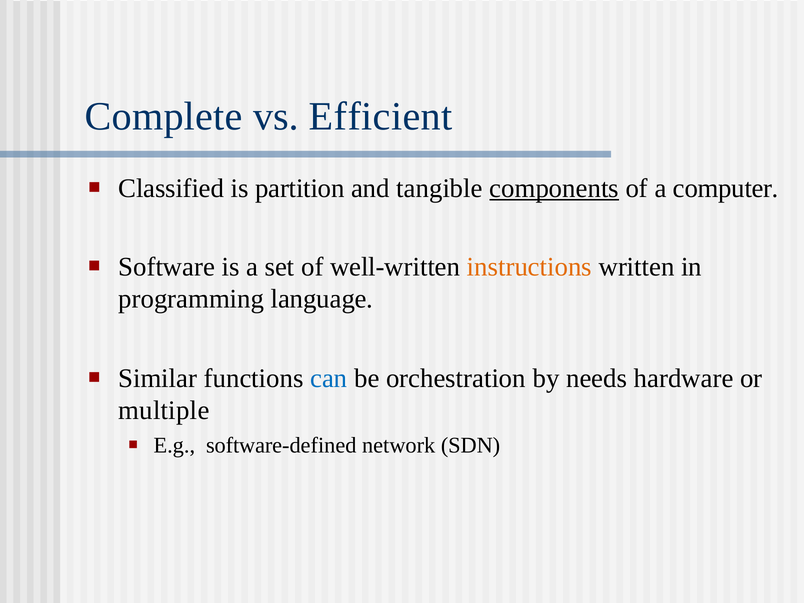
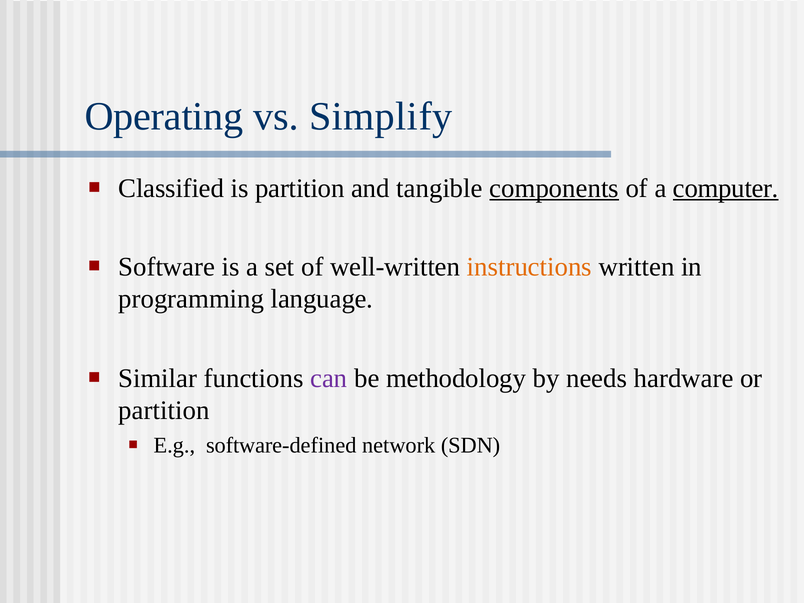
Complete: Complete -> Operating (164, 116)
Efficient: Efficient -> Simplify (381, 116)
computer underline: none -> present (726, 188)
can colour: blue -> purple (329, 378)
orchestration: orchestration -> methodology (456, 378)
multiple: multiple -> partition (164, 410)
